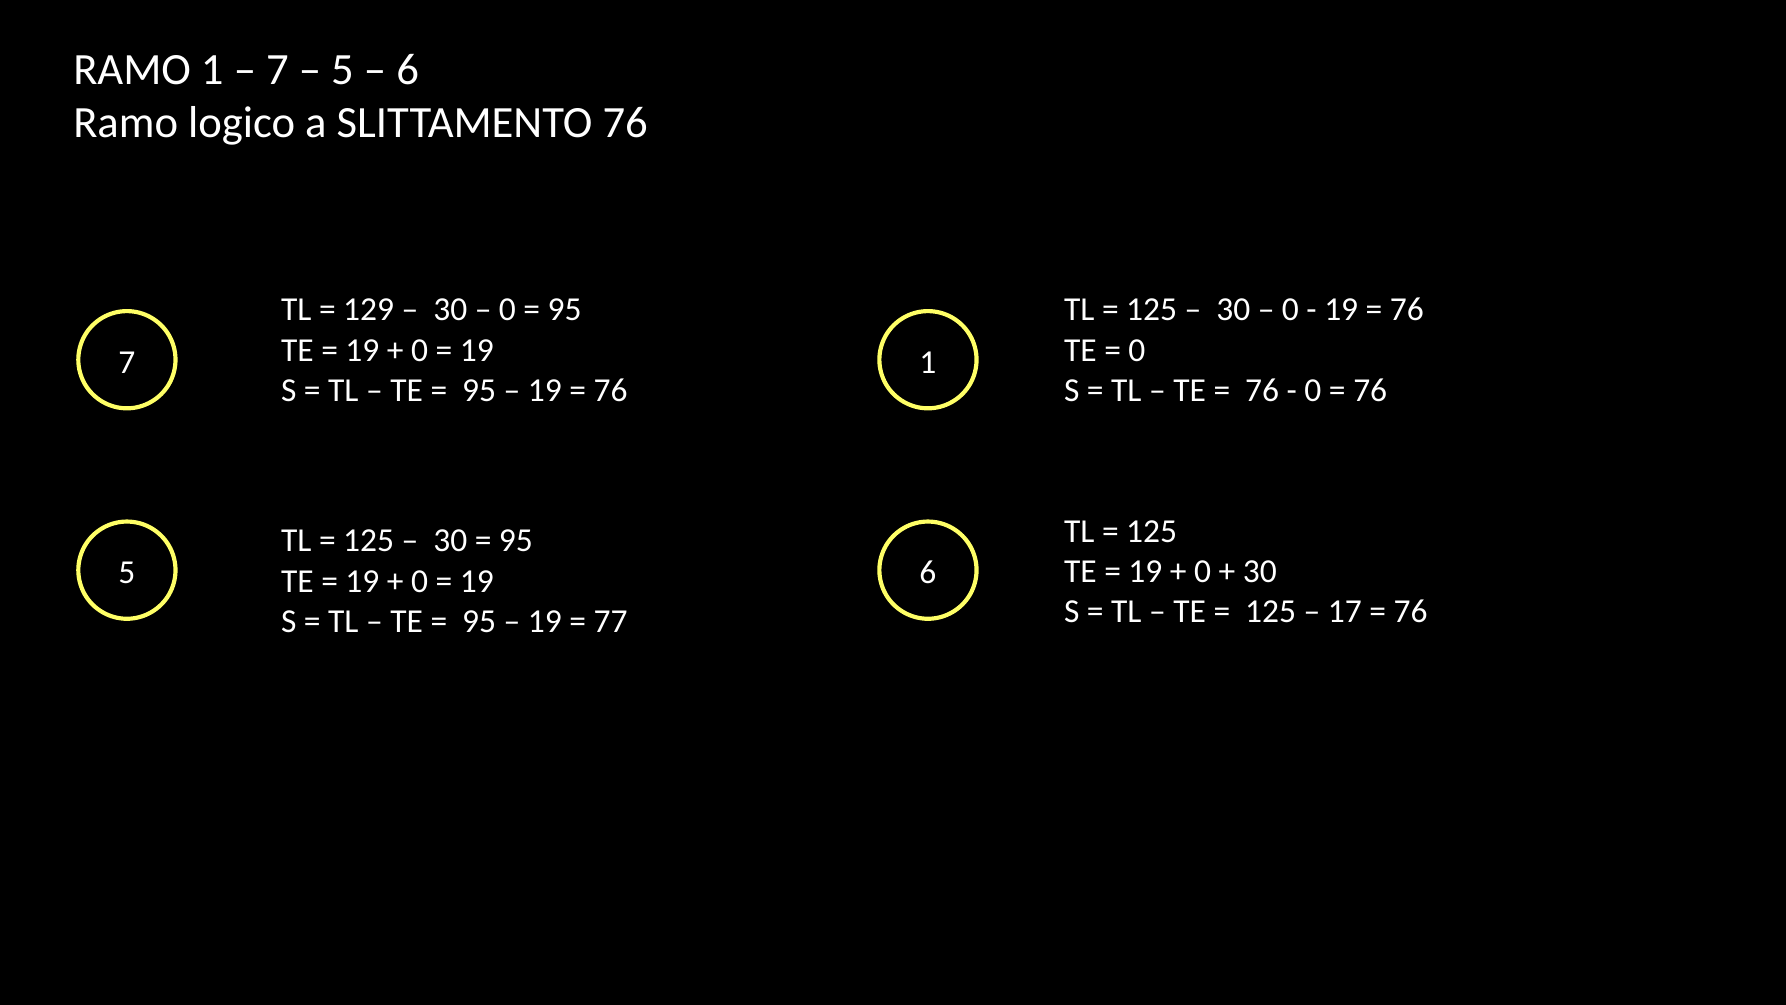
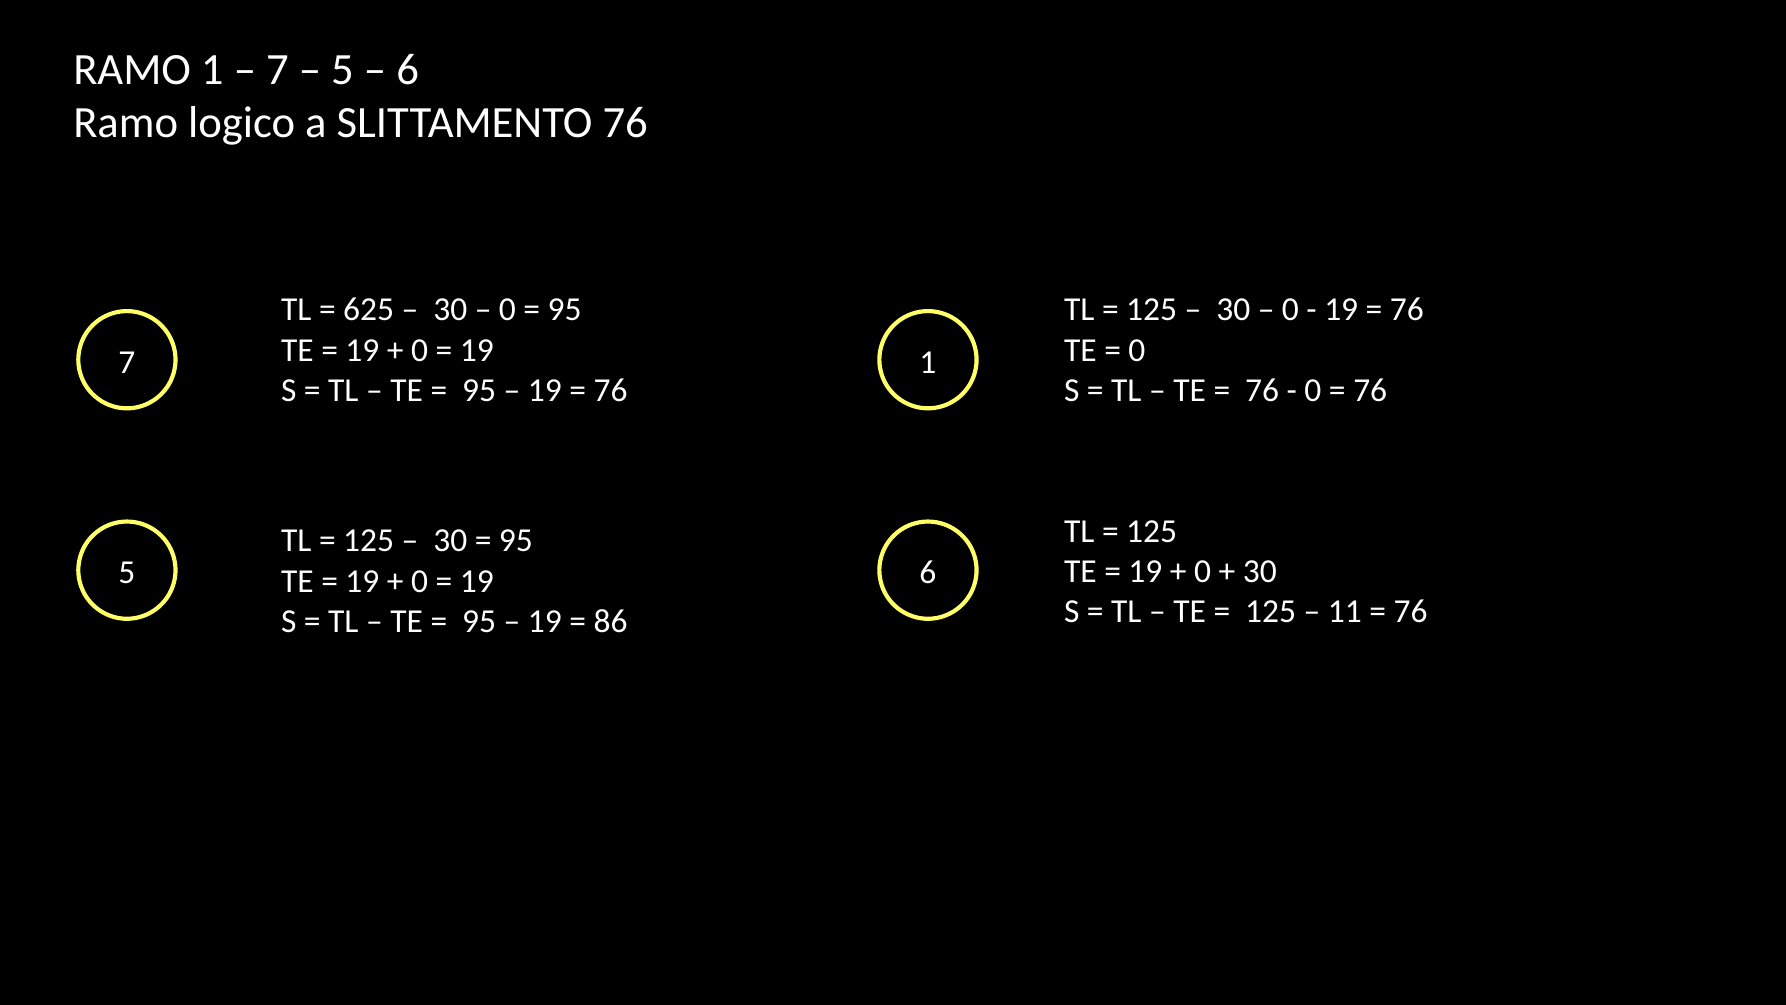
129: 129 -> 625 (369, 310)
17: 17 -> 11 (1345, 612)
77: 77 -> 86 (611, 621)
